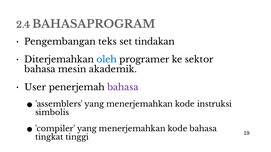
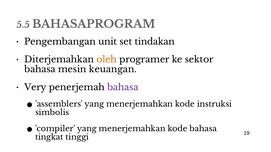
2.4: 2.4 -> 5.5 (23, 25)
teks: teks -> unit (108, 42)
oleh colour: blue -> orange (107, 60)
akademik: akademik -> keuangan (113, 70)
User: User -> Very (35, 88)
